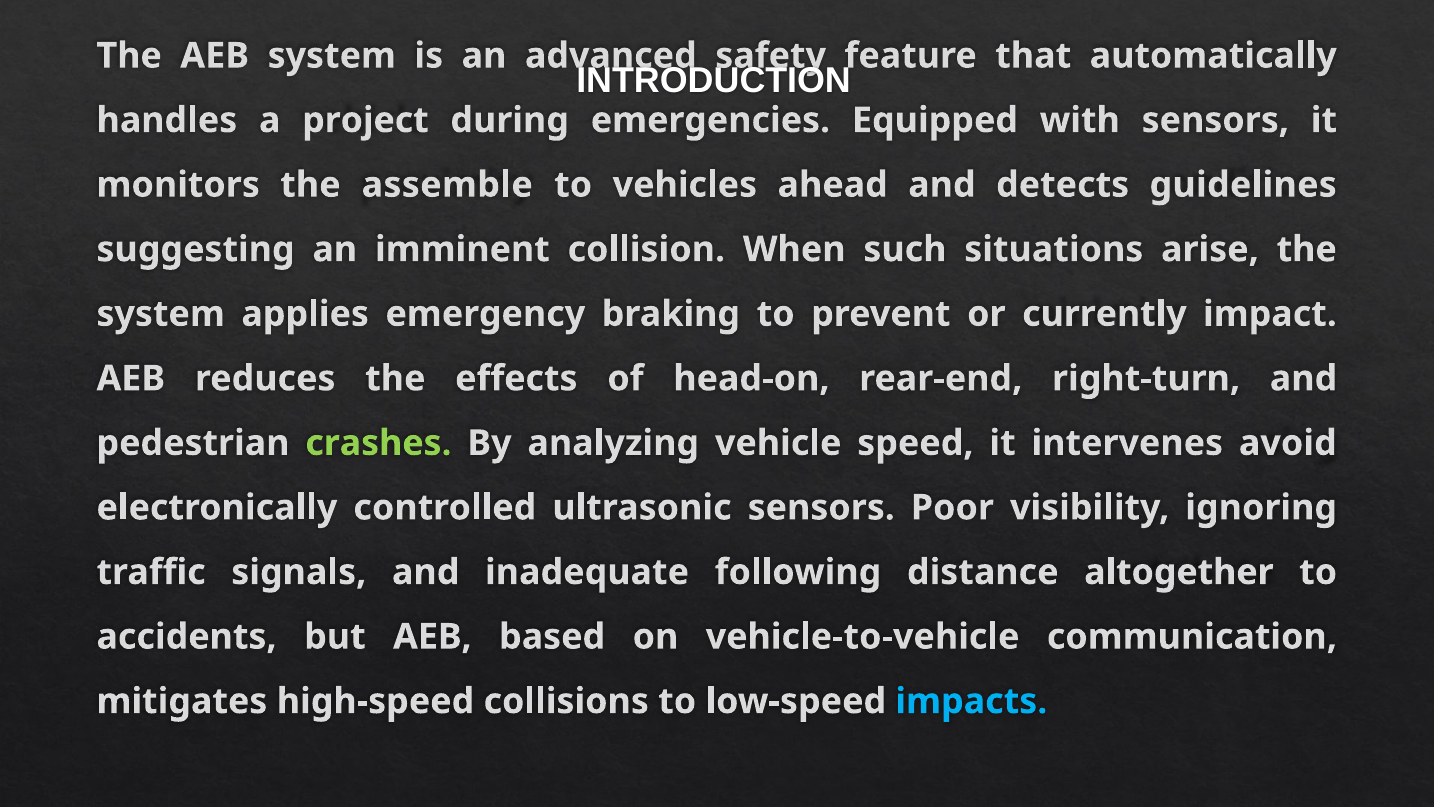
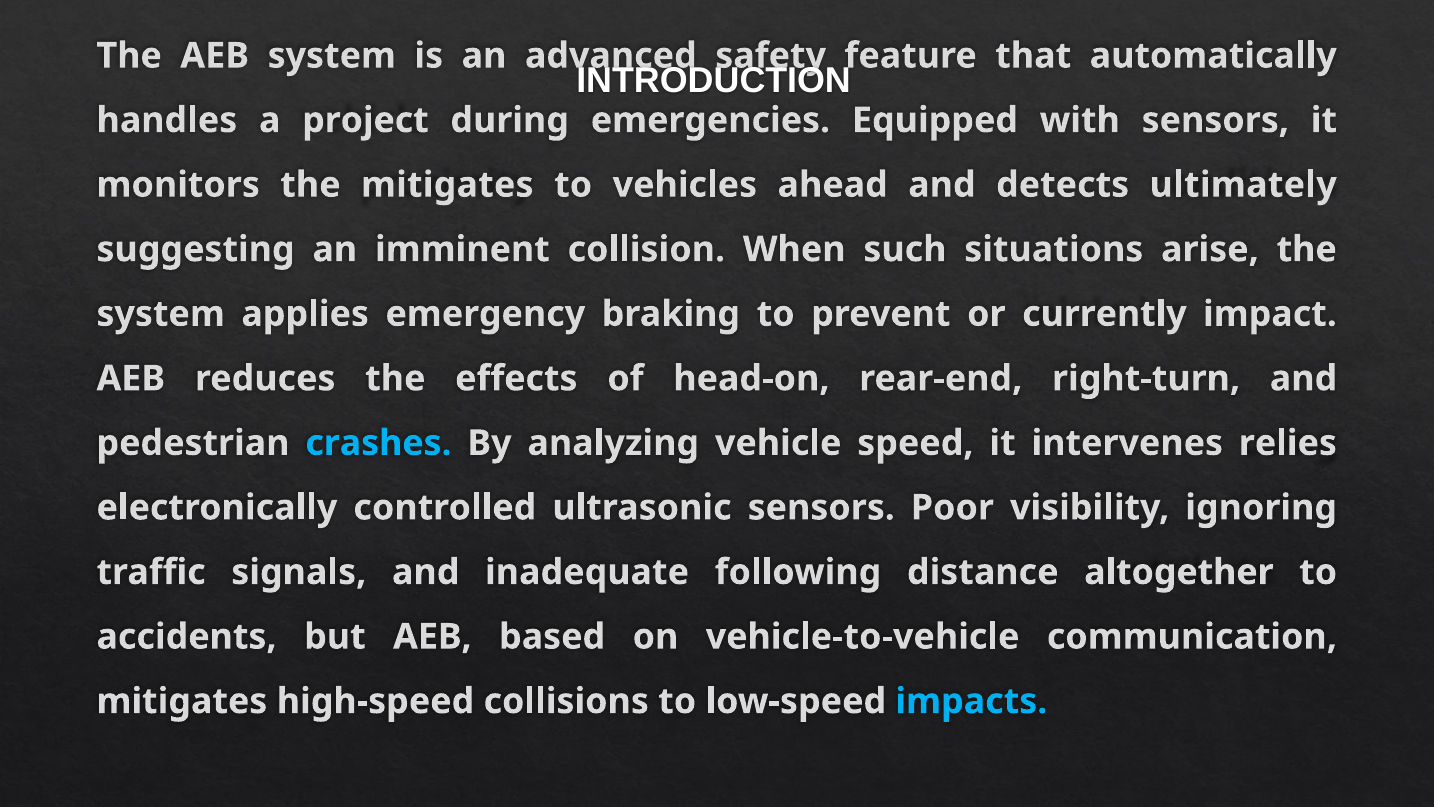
the assemble: assemble -> mitigates (447, 185)
guidelines: guidelines -> ultimately (1243, 185)
crashes colour: light green -> light blue (378, 443)
avoid: avoid -> relies (1288, 443)
